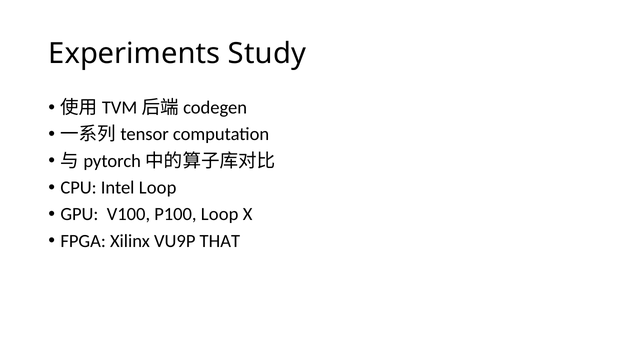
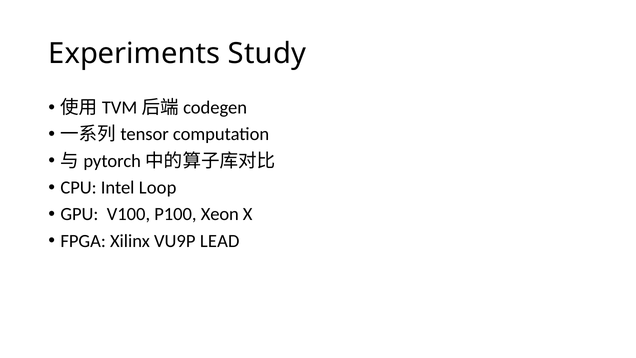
P100 Loop: Loop -> Xeon (220, 214)
THAT: THAT -> LEAD (220, 241)
